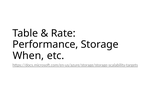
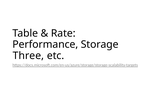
When: When -> Three (28, 55)
